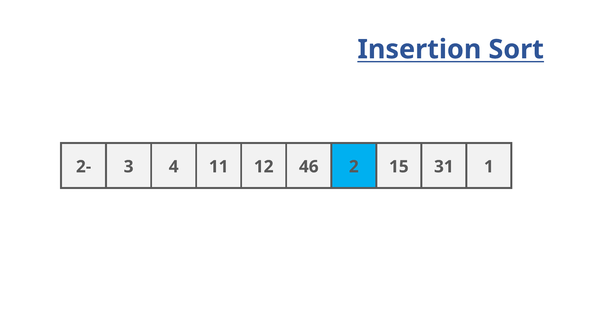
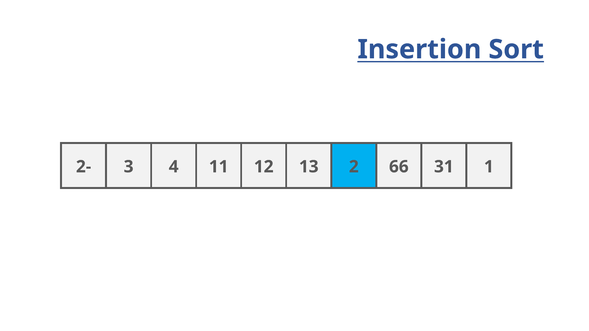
46: 46 -> 13 (309, 167)
15: 15 -> 66 (399, 167)
